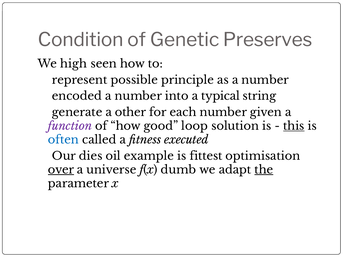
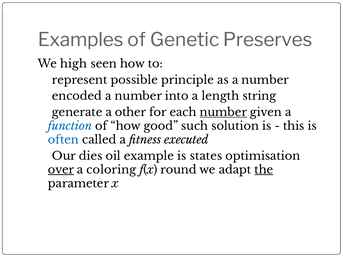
Condition: Condition -> Examples (81, 40)
typical: typical -> length (220, 96)
number underline: none -> present (223, 112)
function colour: purple -> blue (70, 126)
loop: loop -> such (195, 126)
this underline: present -> none (294, 126)
fittest: fittest -> states (206, 156)
universe: universe -> coloring (111, 169)
dumb: dumb -> round (178, 169)
